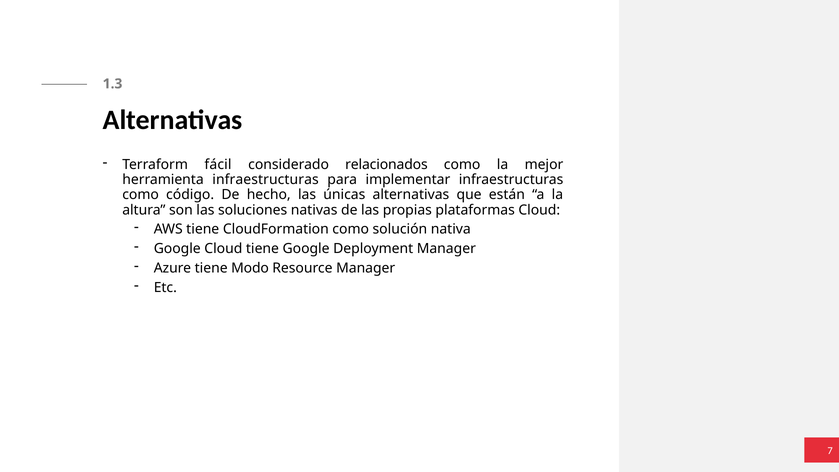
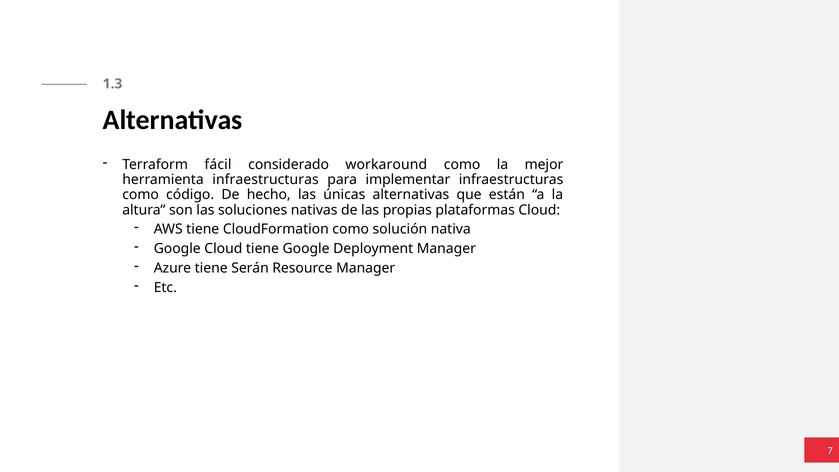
relacionados: relacionados -> workaround (386, 165)
Modo: Modo -> Serán (250, 268)
